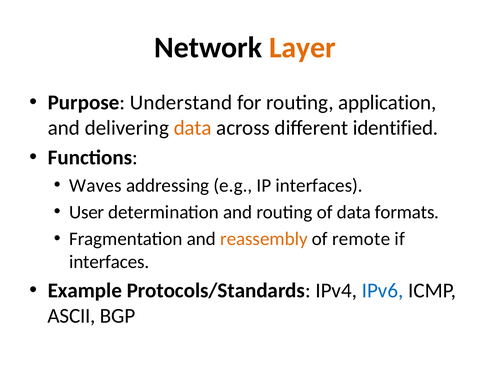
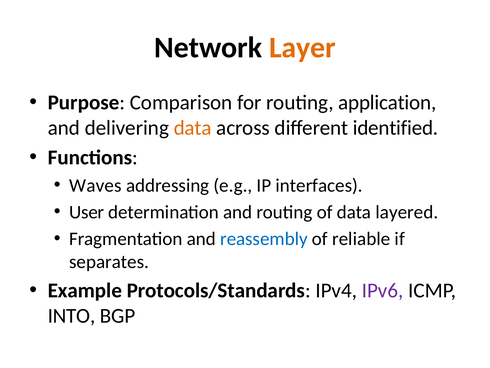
Understand: Understand -> Comparison (181, 102)
formats: formats -> layered (407, 212)
reassembly colour: orange -> blue (264, 239)
remote: remote -> reliable (361, 239)
interfaces: interfaces -> separates (109, 261)
IPv6 colour: blue -> purple (383, 290)
ASCII: ASCII -> INTO (72, 315)
